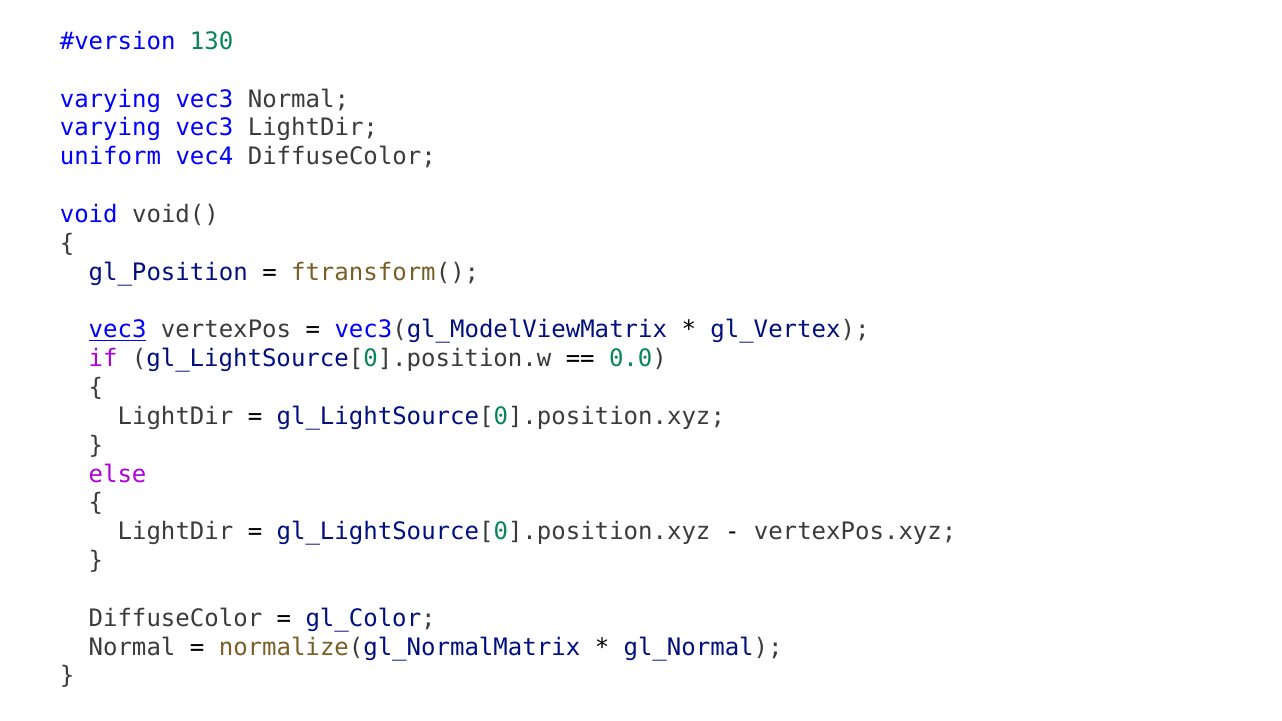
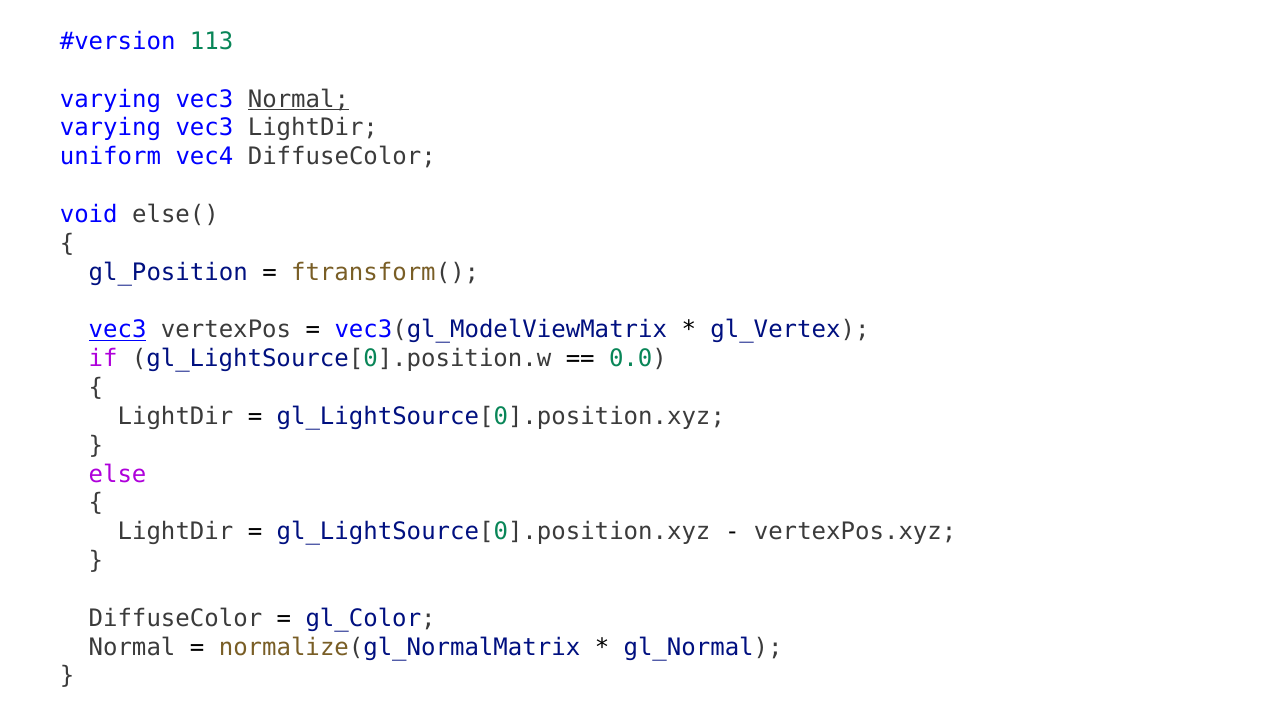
130: 130 -> 113 (212, 42)
Normal underline: none -> present (298, 99)
void(: void( -> else( (176, 215)
